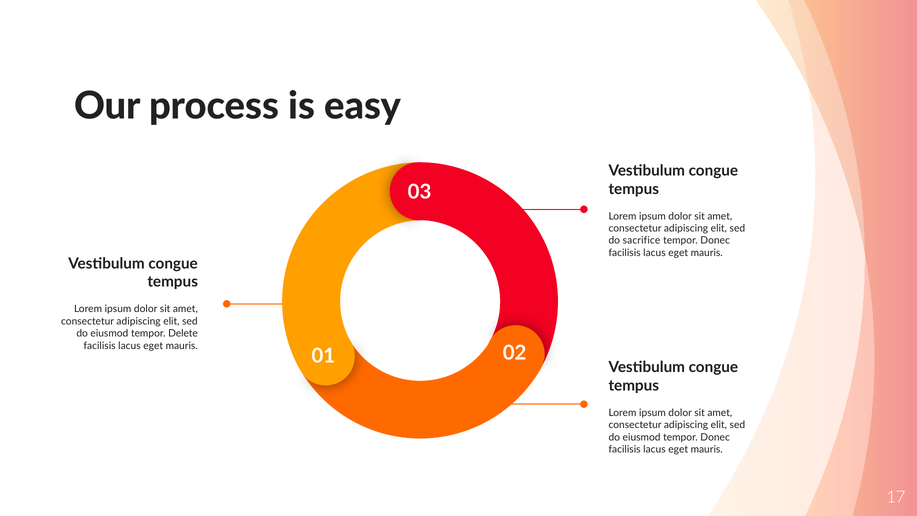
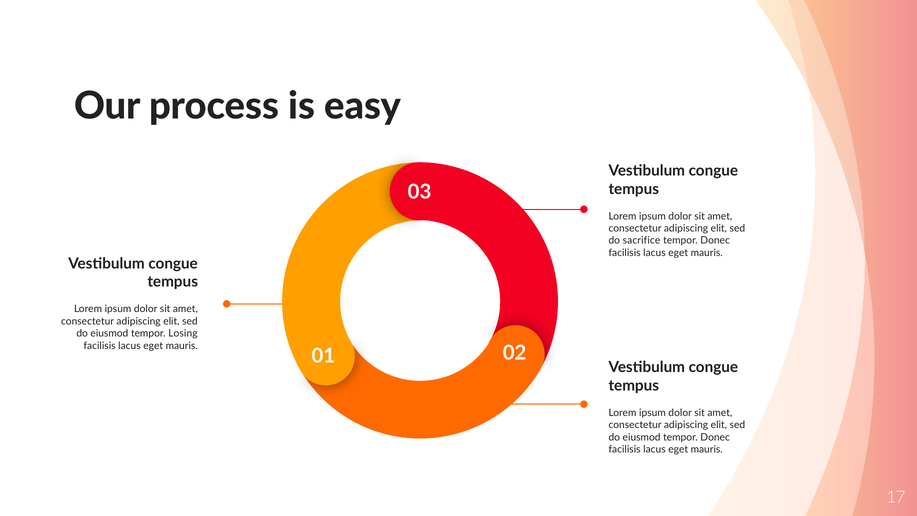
Delete: Delete -> Losing (183, 333)
